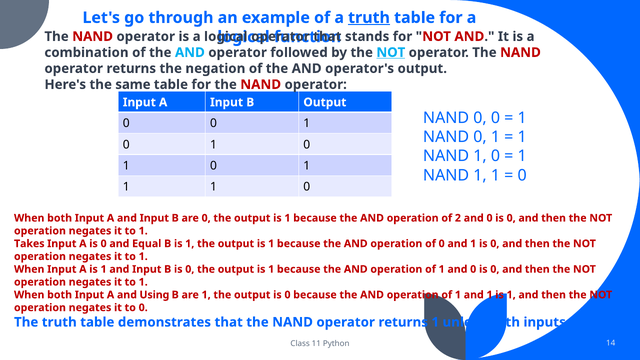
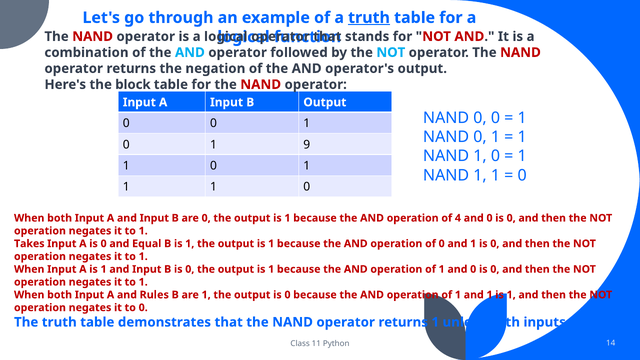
NOT underline: present -> none (391, 52)
same: same -> block (133, 85)
0: 0 -> 9 (307, 145)
2: 2 -> 4 (458, 218)
Using: Using -> Rules (154, 295)
